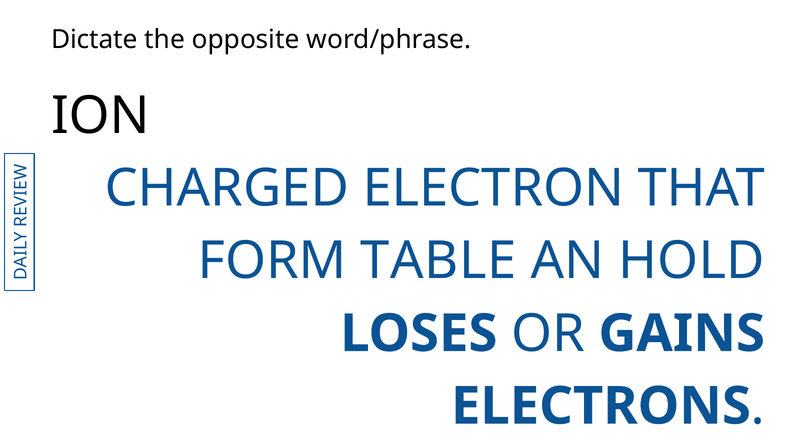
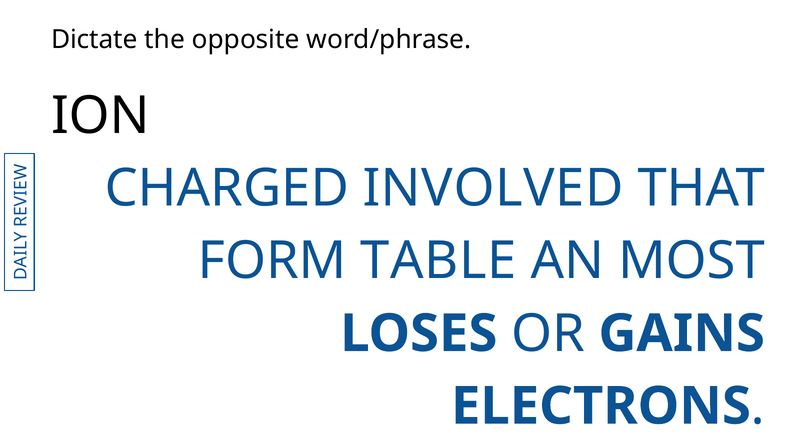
ELECTRON: ELECTRON -> INVOLVED (493, 188)
HOLD: HOLD -> MOST (691, 261)
